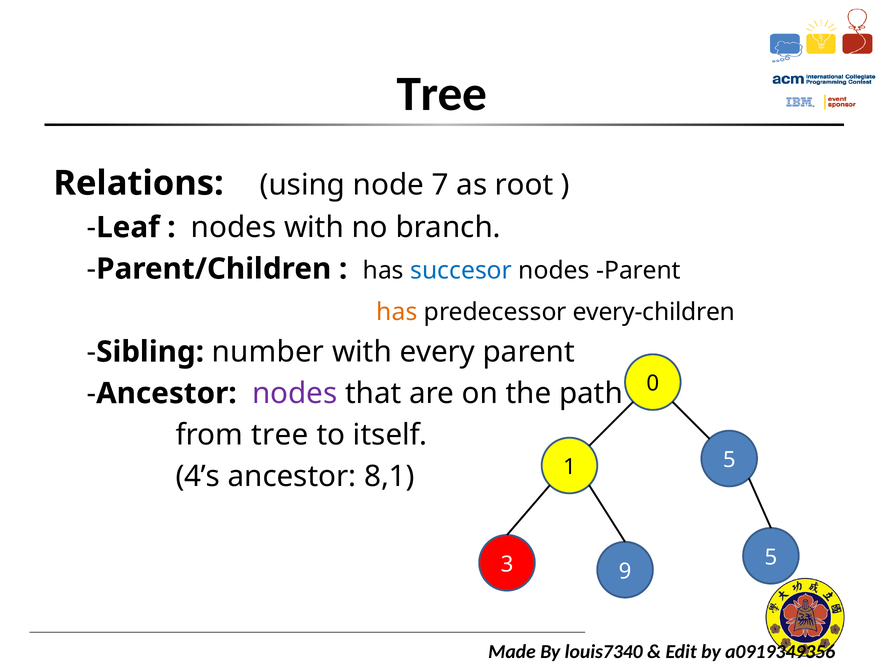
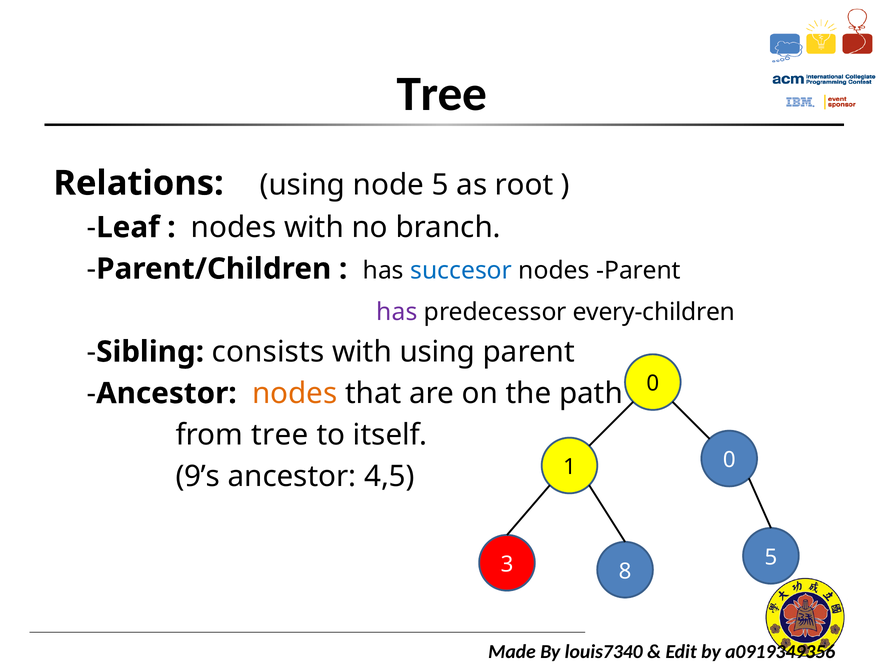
node 7: 7 -> 5 (440, 185)
has colour: orange -> purple (397, 312)
number: number -> consists (268, 352)
with every: every -> using (437, 352)
nodes colour: purple -> orange (295, 393)
1 5: 5 -> 0 (729, 460)
4’s: 4’s -> 9’s (198, 476)
8,1: 8,1 -> 4,5 (389, 476)
9: 9 -> 8 (625, 571)
